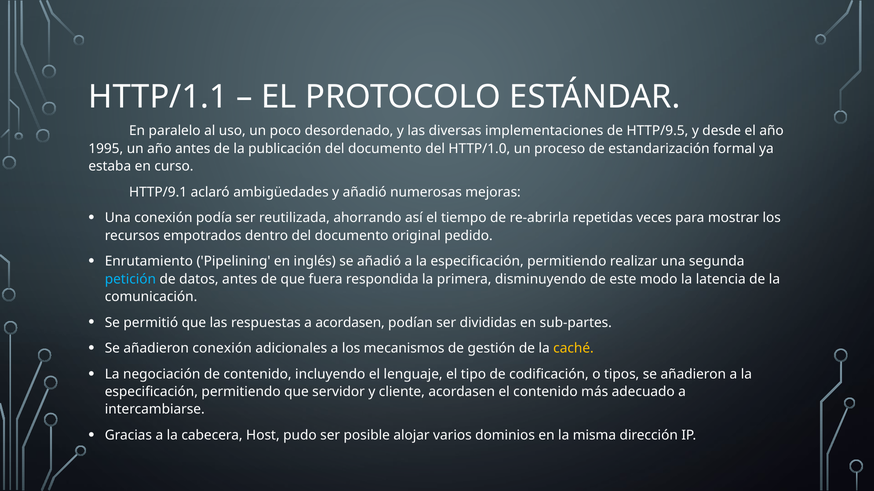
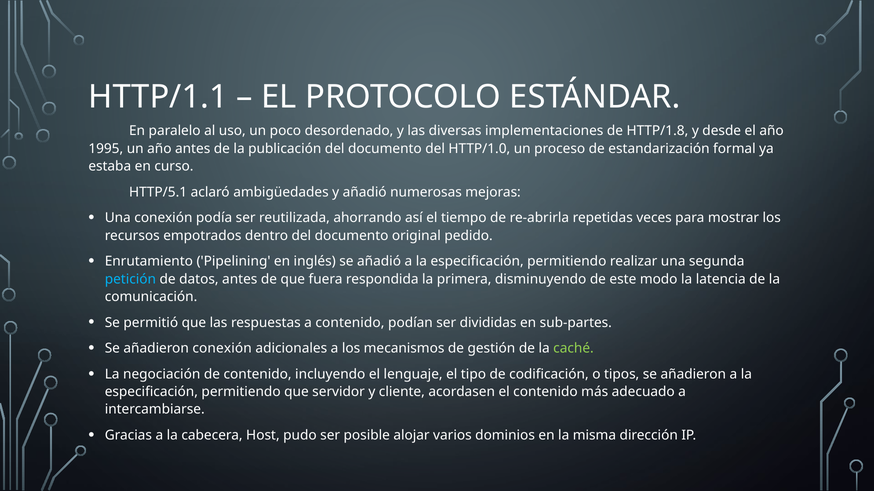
HTTP/9.5: HTTP/9.5 -> HTTP/1.8 (657, 131)
HTTP/9.1: HTTP/9.1 -> HTTP/5.1 (158, 192)
a acordasen: acordasen -> contenido (350, 323)
caché colour: yellow -> light green (573, 349)
